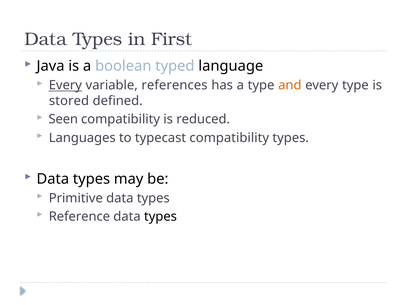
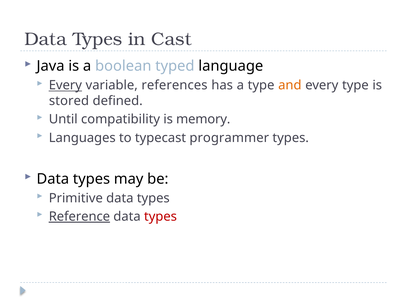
First: First -> Cast (171, 39)
Seen: Seen -> Until (63, 119)
reduced: reduced -> memory (203, 119)
typecast compatibility: compatibility -> programmer (229, 138)
Reference underline: none -> present (79, 217)
types colour: black -> red (161, 217)
